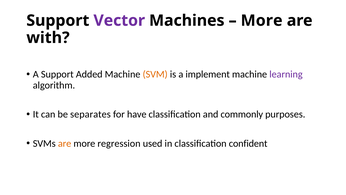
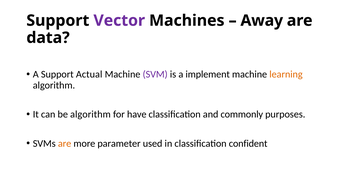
More: More -> Away (262, 21)
with: with -> data (48, 38)
Added: Added -> Actual (89, 74)
SVM colour: orange -> purple (155, 74)
learning colour: purple -> orange (286, 74)
be separates: separates -> algorithm (90, 114)
regression: regression -> parameter (119, 143)
